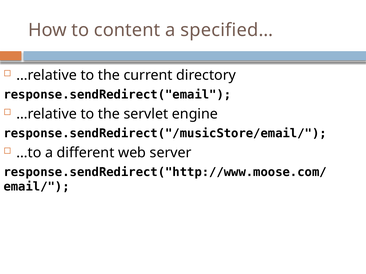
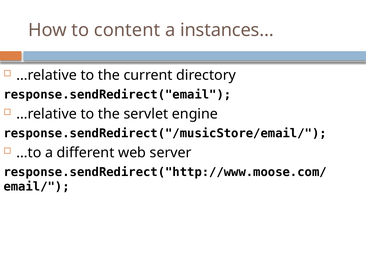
specified…: specified… -> instances… (227, 30)
